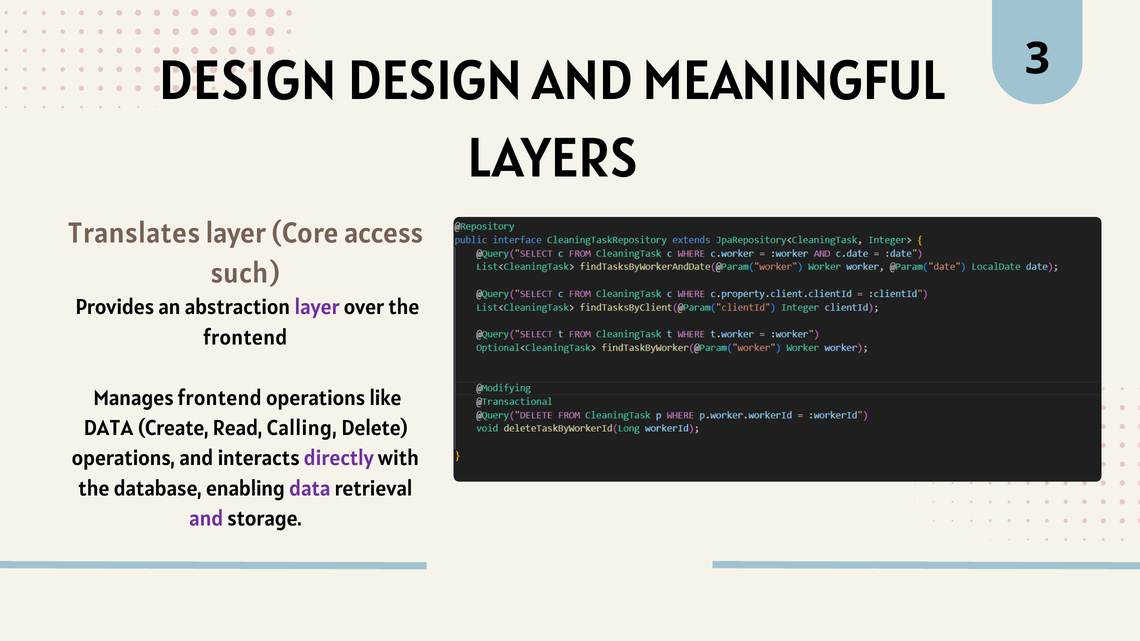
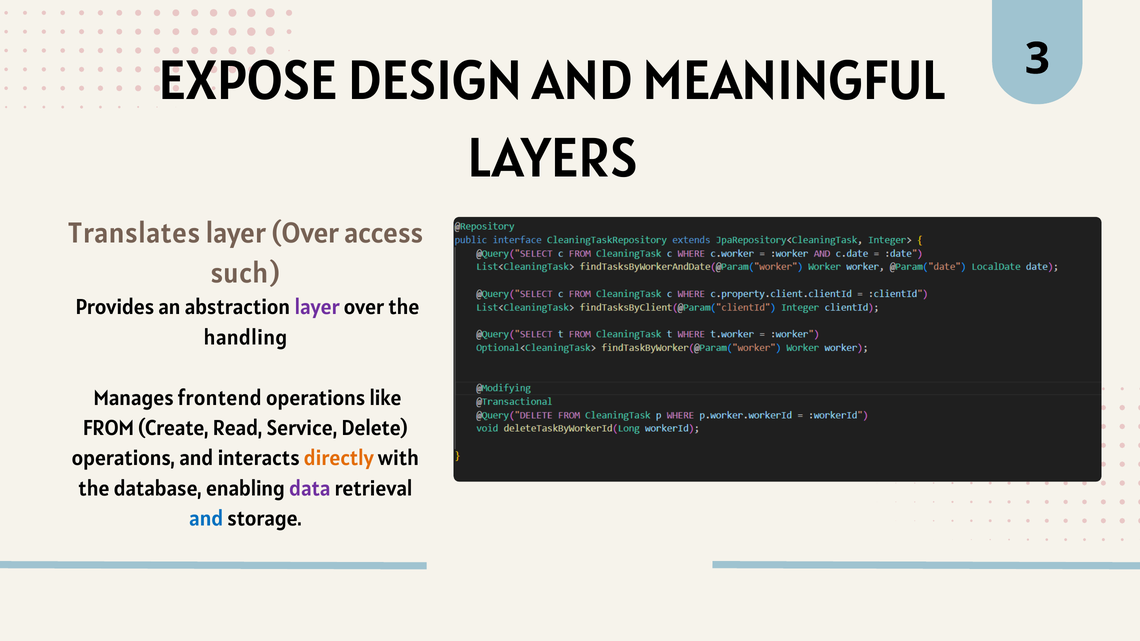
DESIGN: DESIGN -> EXPOSE (248, 81)
Core: Core -> Over (305, 233)
frontend: frontend -> handling (245, 338)
DATA: DATA -> FROM (109, 428)
Calling: Calling -> Service (302, 428)
directly colour: purple -> orange (339, 459)
and colour: purple -> blue (206, 519)
